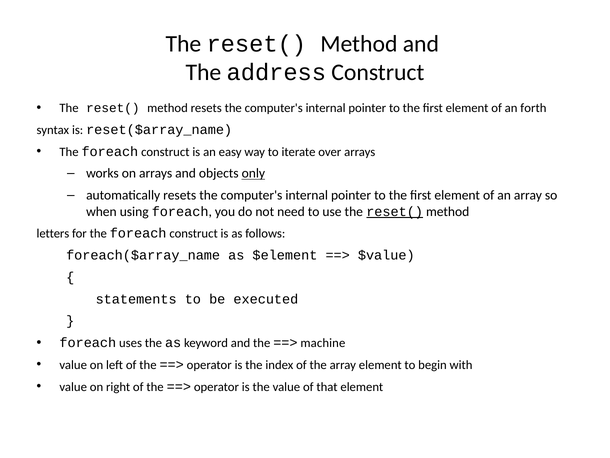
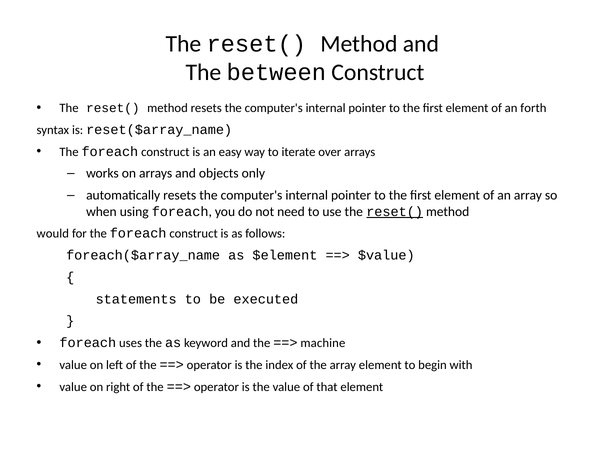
address: address -> between (276, 72)
only underline: present -> none (253, 173)
letters: letters -> would (53, 234)
